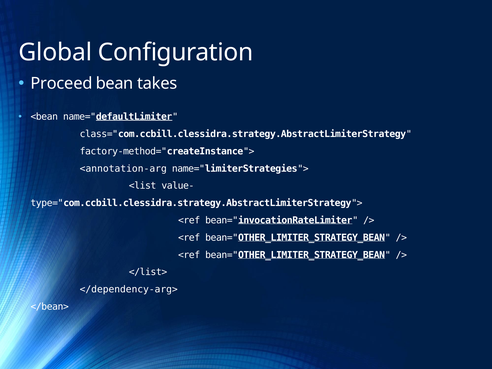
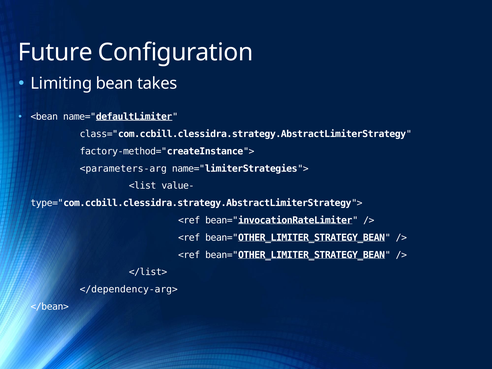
Global: Global -> Future (55, 52)
Proceed: Proceed -> Limiting (61, 83)
<annotation-arg: <annotation-arg -> <parameters-arg (123, 169)
